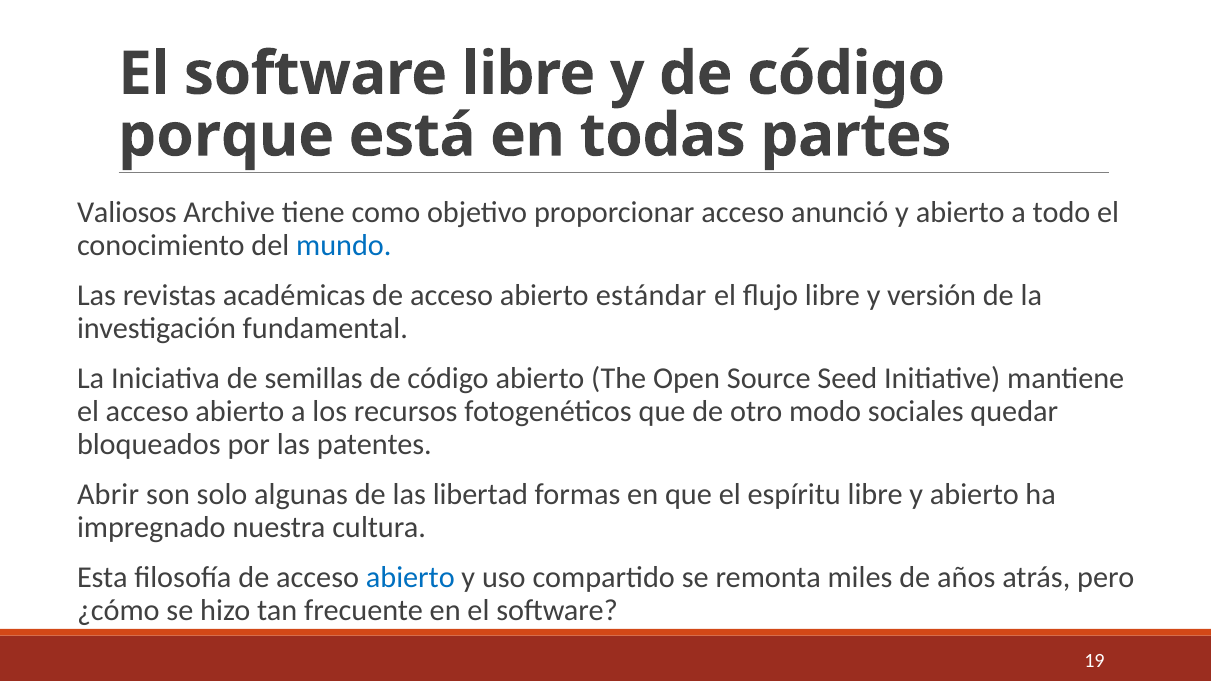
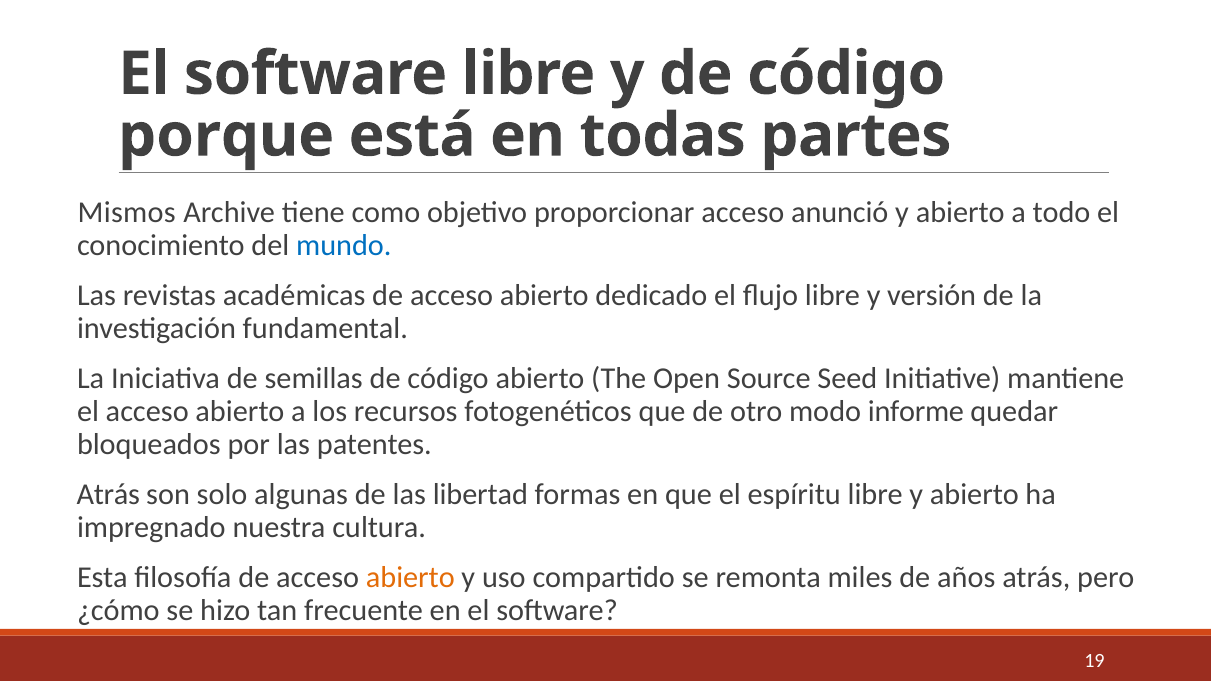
Valiosos: Valiosos -> Mismos (127, 213)
estándar: estándar -> dedicado (651, 296)
sociales: sociales -> informe (916, 412)
Abrir: Abrir -> Atrás (108, 495)
abierto colour: blue -> orange (410, 578)
